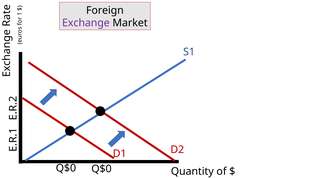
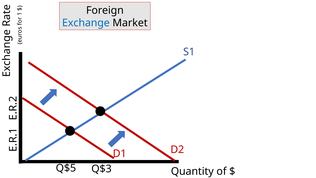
Exchange colour: purple -> blue (86, 23)
Q$0: Q$0 -> Q$5 (66, 168)
Q$0: Q$0 -> Q$3 (101, 169)
